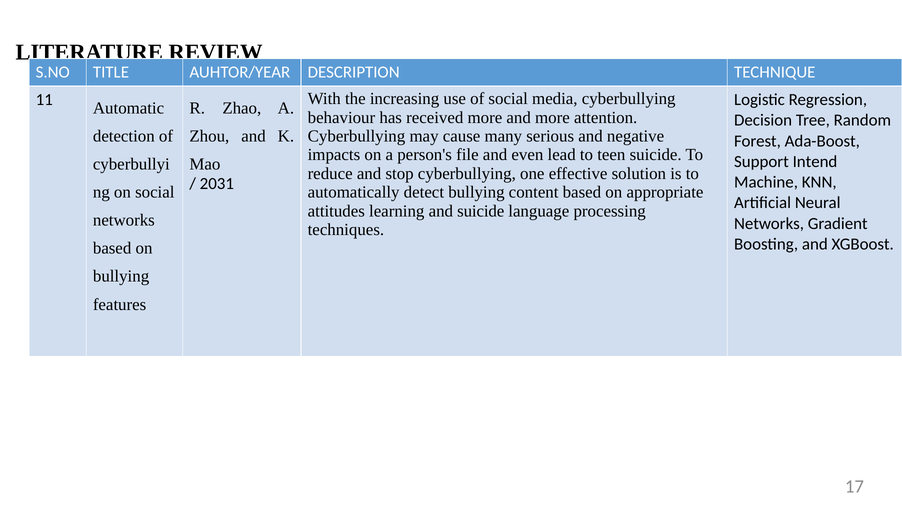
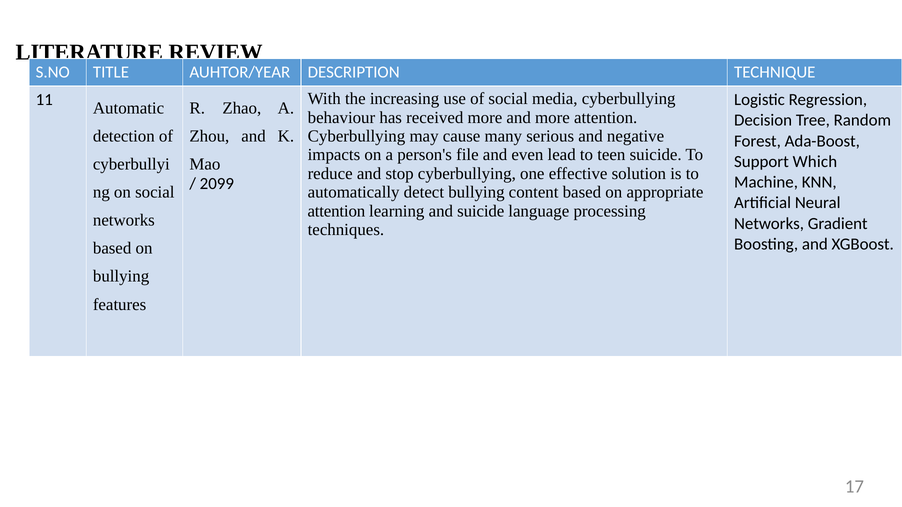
Intend: Intend -> Which (815, 162)
2031: 2031 -> 2099 (217, 184)
attitudes: attitudes -> attention (336, 211)
